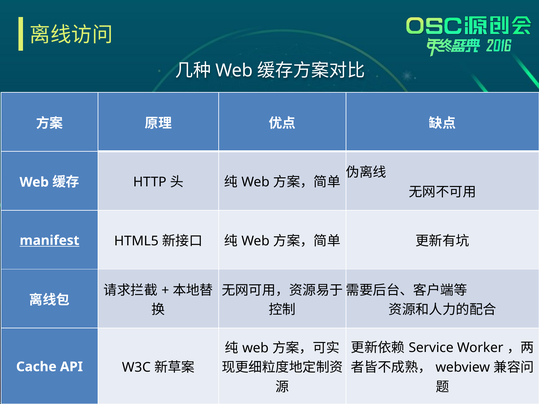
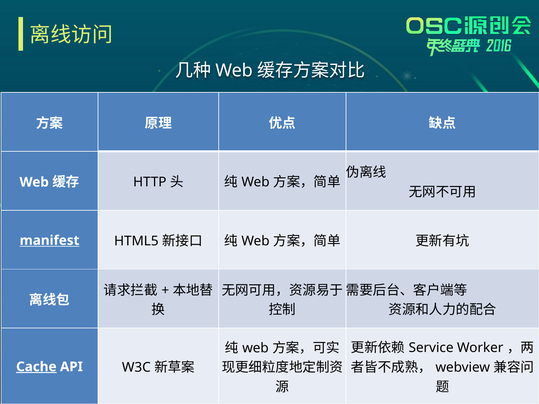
Cache underline: none -> present (36, 367)
